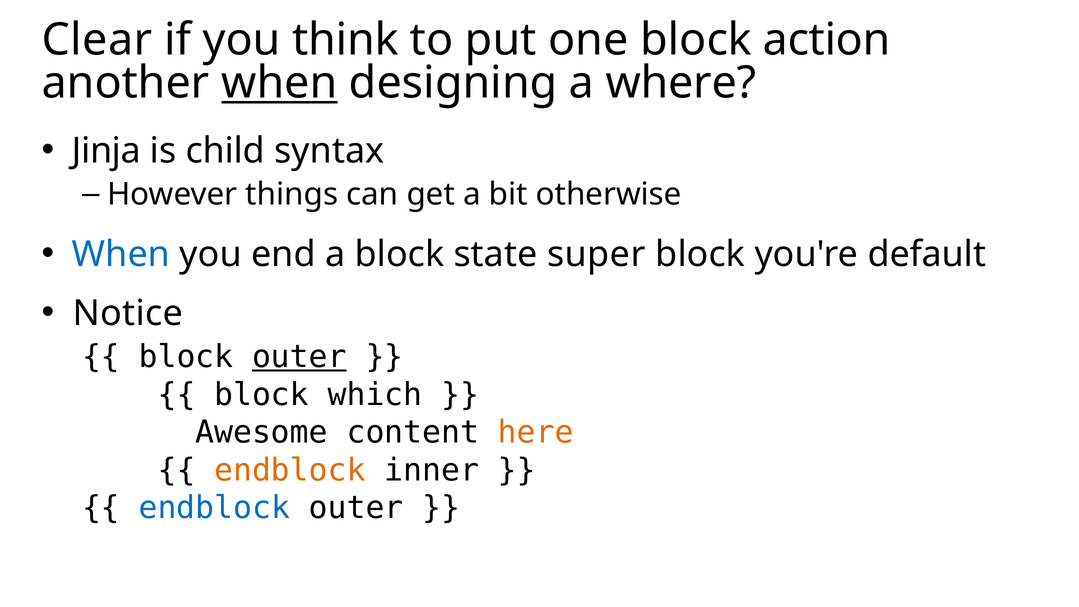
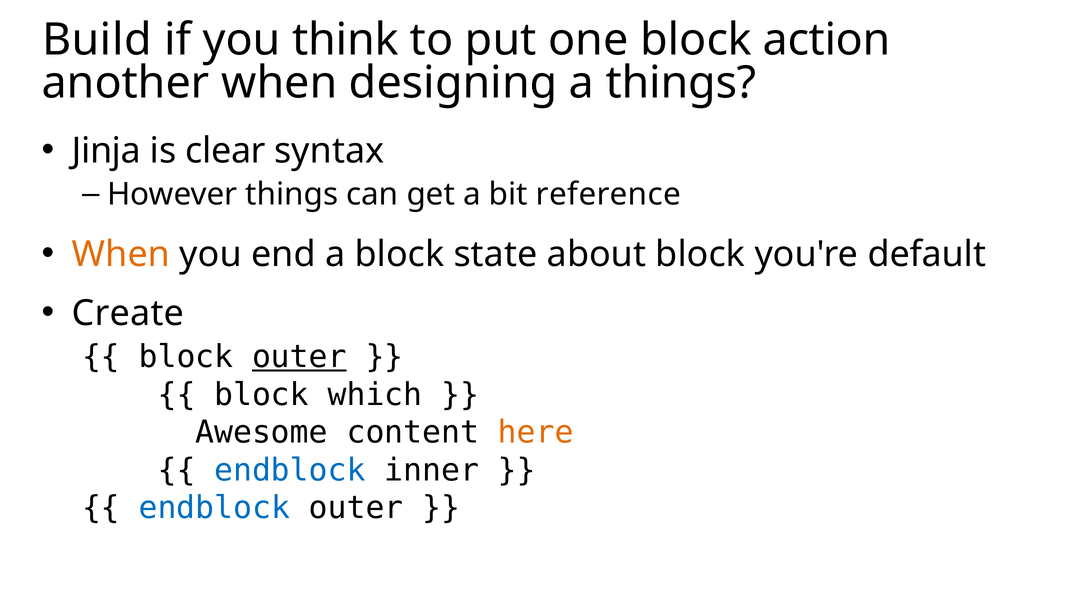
Clear: Clear -> Build (97, 40)
when underline: present -> none (279, 83)
a where: where -> things (681, 83)
child: child -> clear (226, 151)
otherwise: otherwise -> reference (608, 194)
When colour: blue -> orange (121, 254)
super: super -> about (596, 254)
Notice: Notice -> Create (128, 313)
endblock colour: orange -> blue (290, 470)
